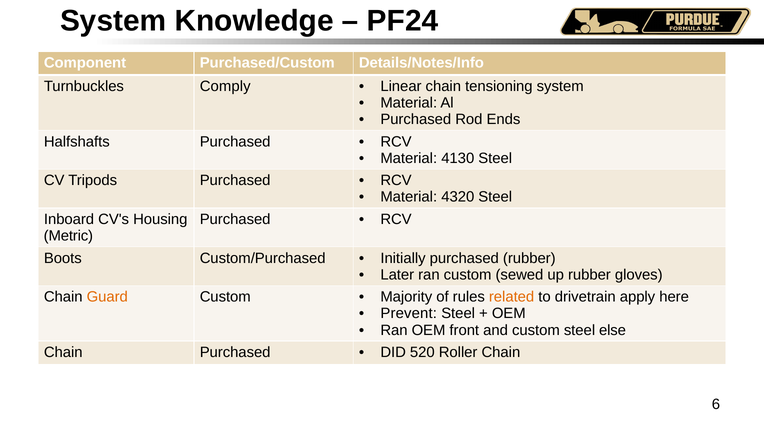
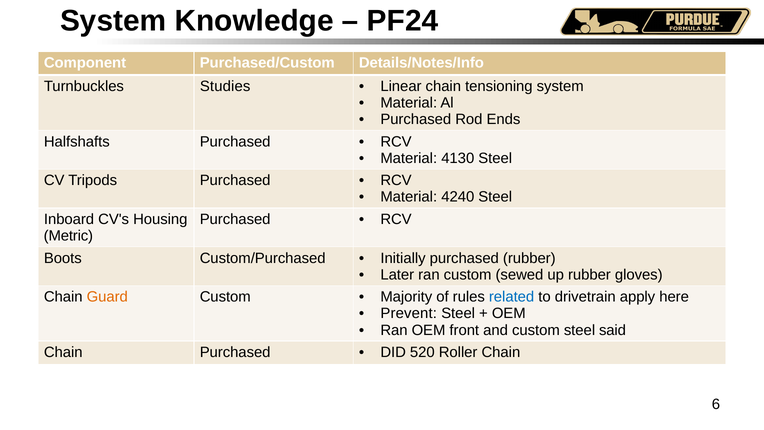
Comply: Comply -> Studies (225, 86)
4320: 4320 -> 4240 (458, 197)
related colour: orange -> blue (512, 297)
else: else -> said (612, 330)
